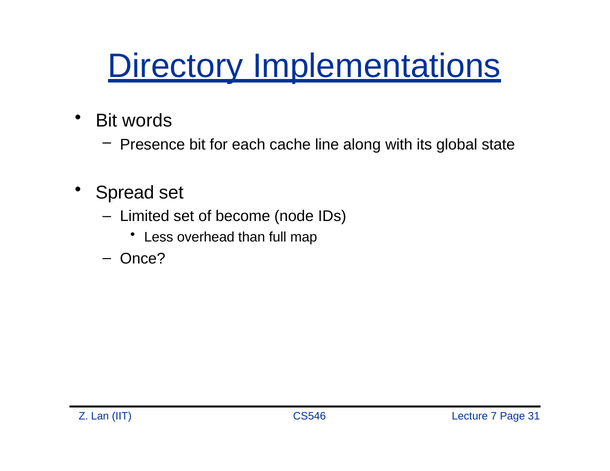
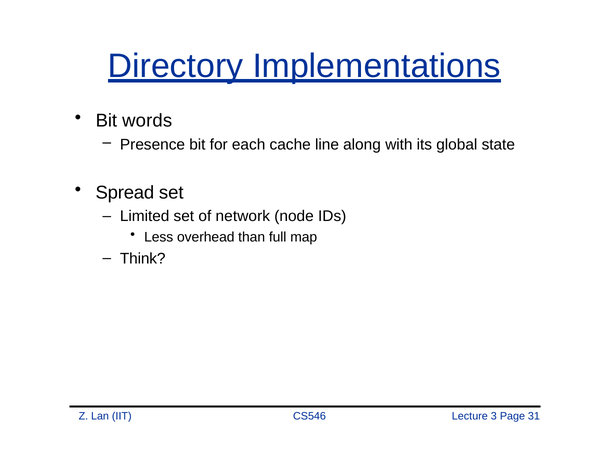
become: become -> network (243, 217)
Once: Once -> Think (143, 259)
7: 7 -> 3 (494, 416)
